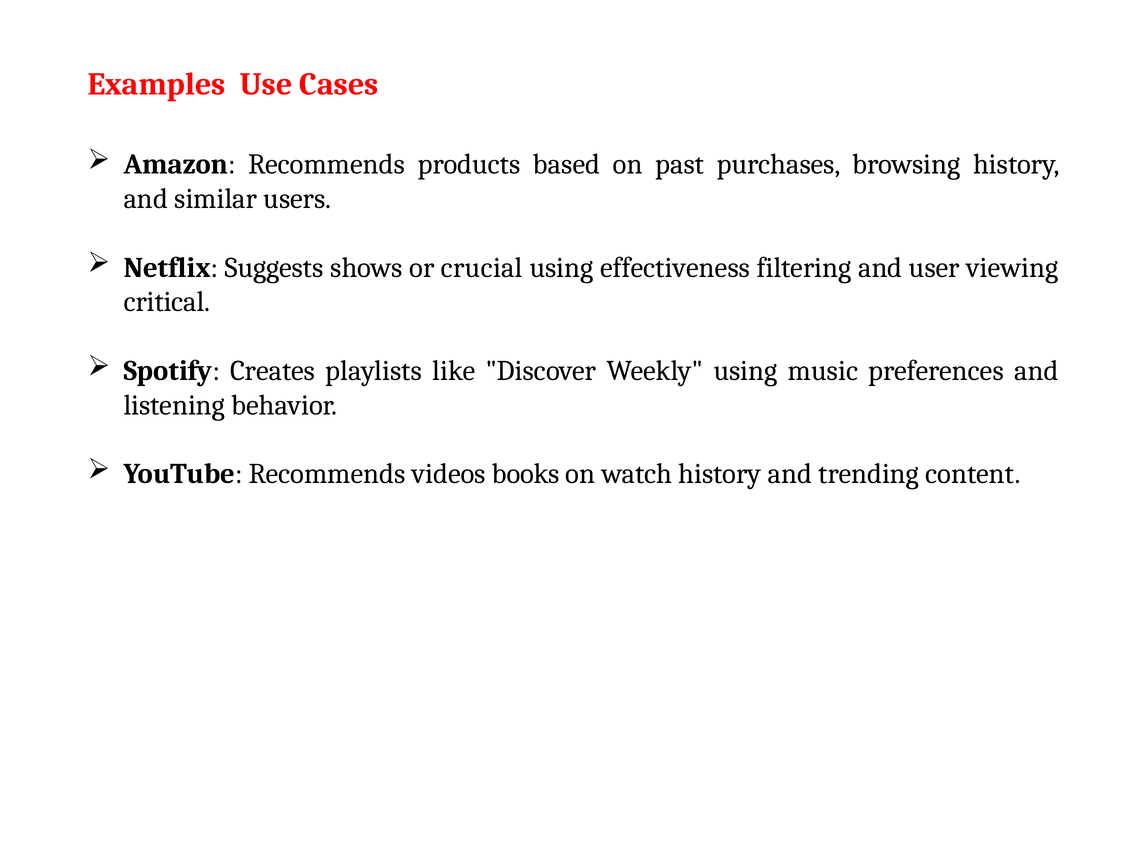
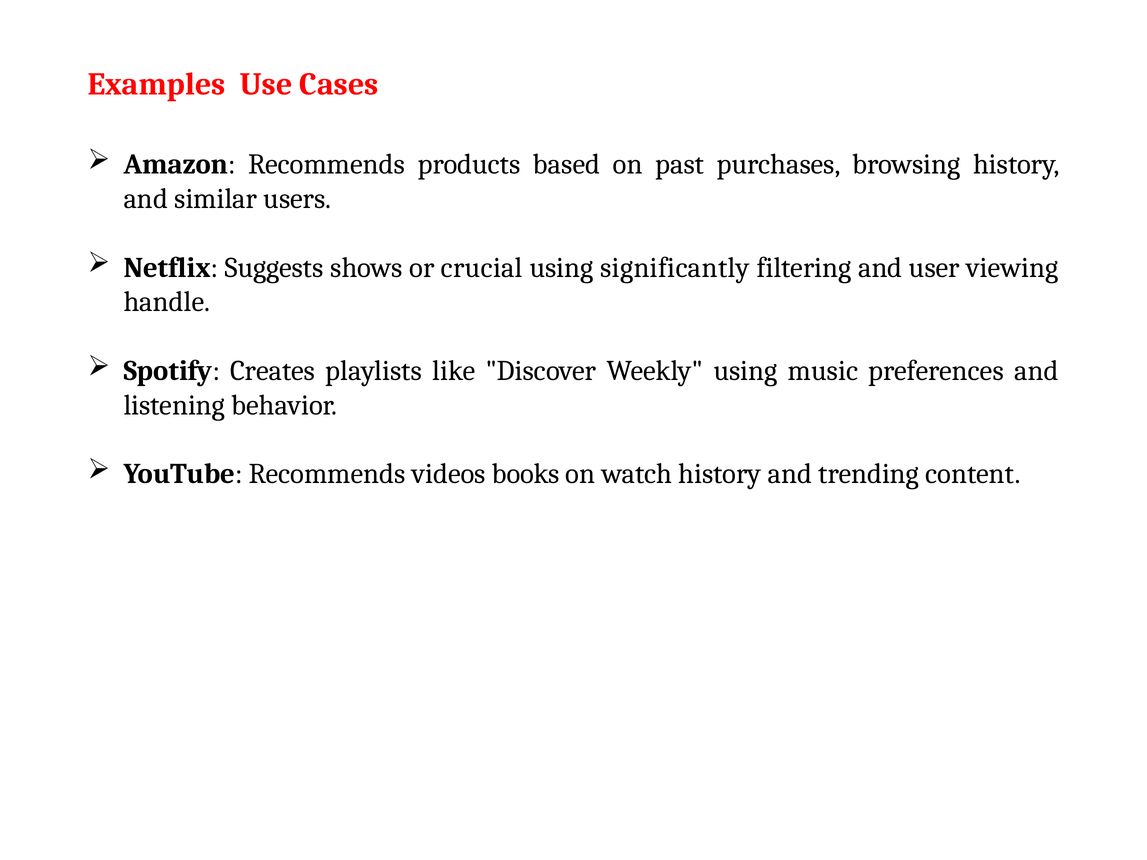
effectiveness: effectiveness -> significantly (675, 268)
critical: critical -> handle (167, 302)
